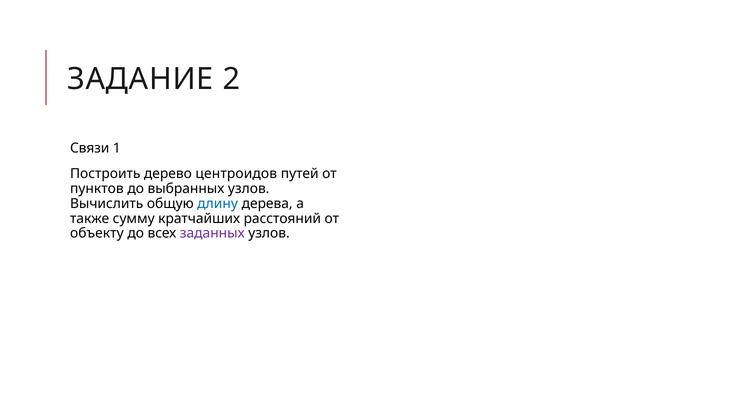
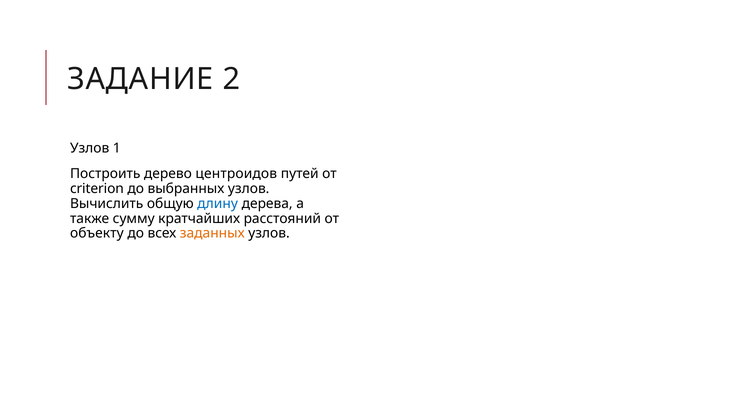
Связи: Связи -> Узлов (90, 148)
пунктов: пунктов -> criterion (97, 188)
заданных colour: purple -> orange (212, 233)
